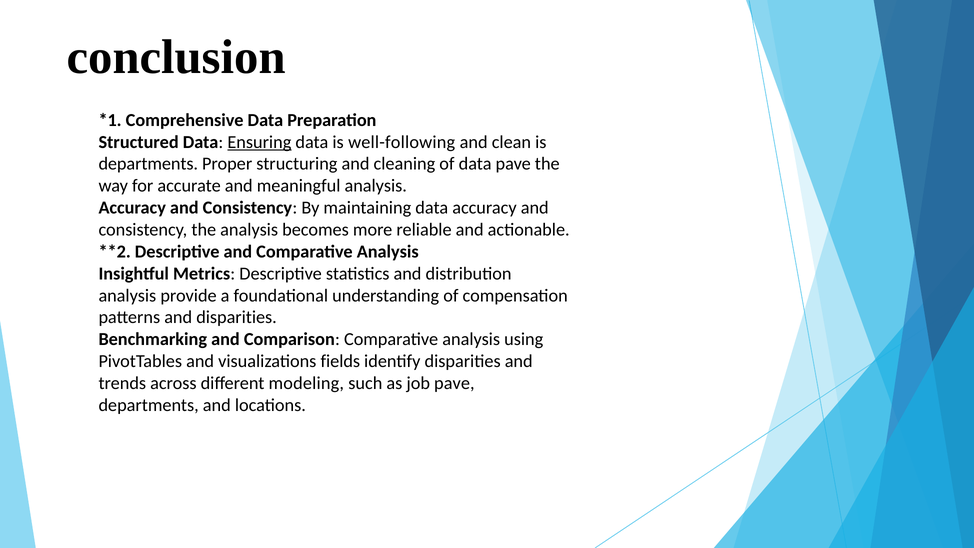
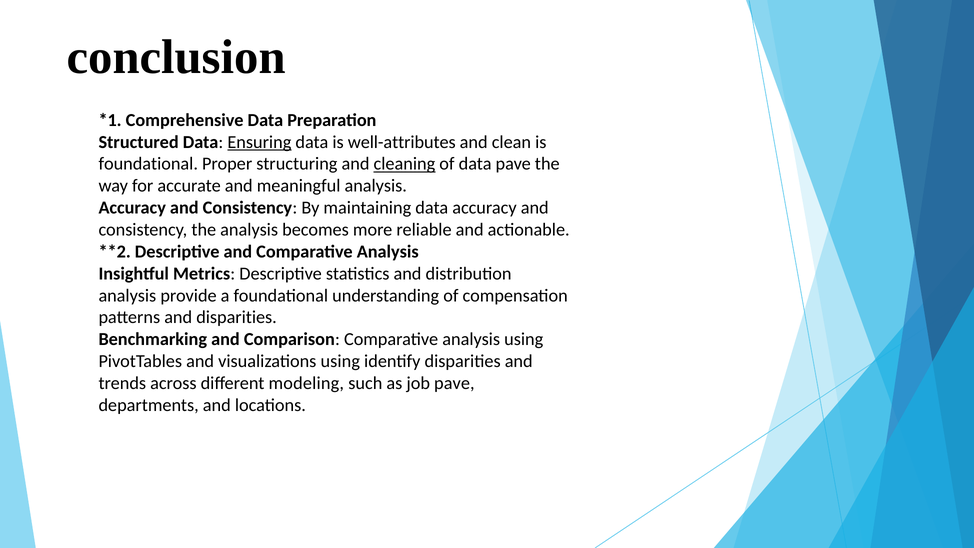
well-following: well-following -> well-attributes (402, 142)
departments: departments -> foundational (148, 164)
cleaning underline: none -> present (404, 164)
visualizations fields: fields -> using (340, 361)
